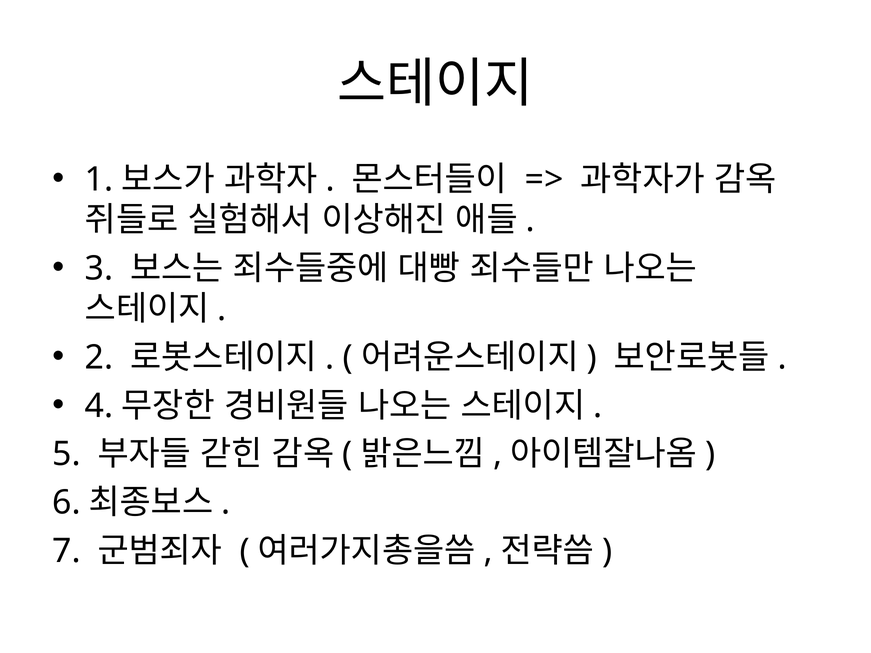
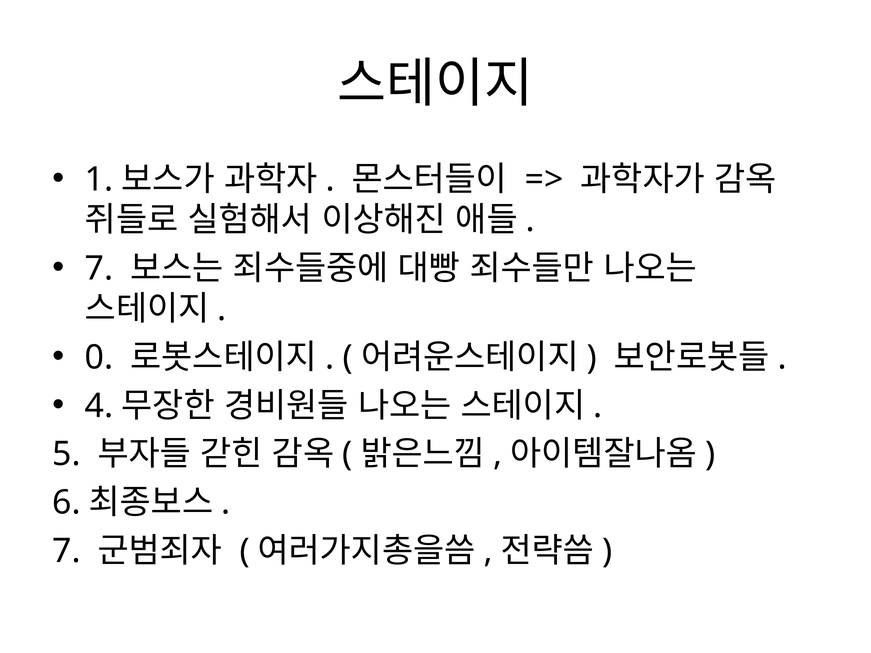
3: 3 -> 7 (99, 269)
2: 2 -> 0 (99, 358)
